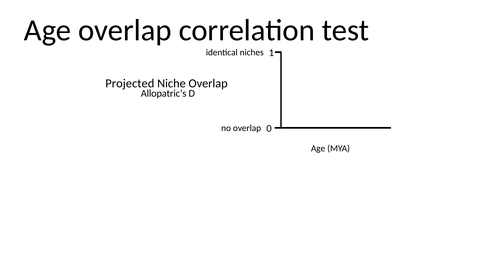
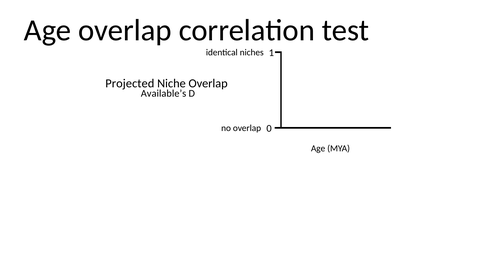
Allopatric’s: Allopatric’s -> Available’s (164, 93)
